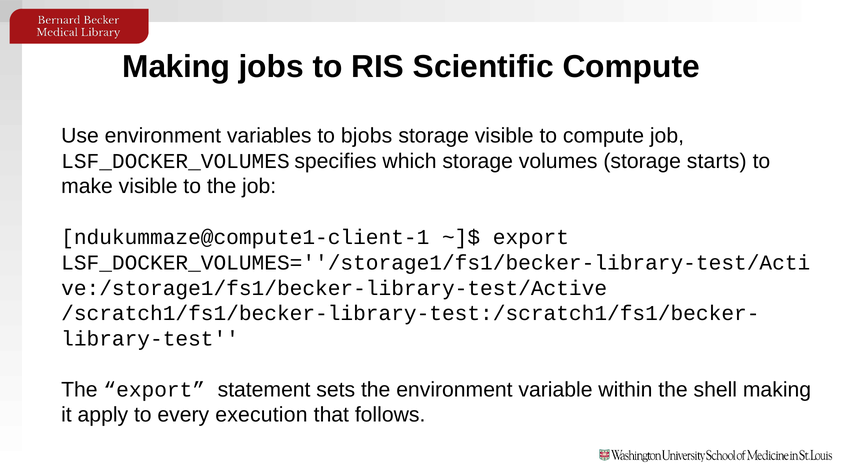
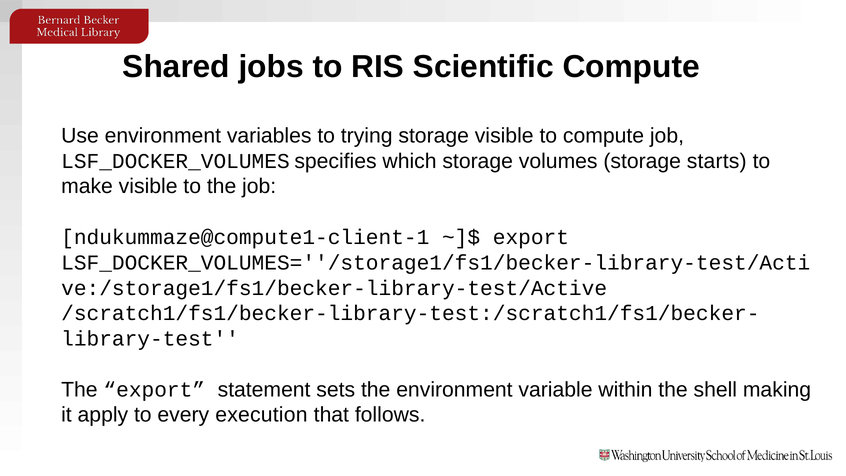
Making: Making -> Shared (176, 67)
bjobs: bjobs -> trying (367, 136)
